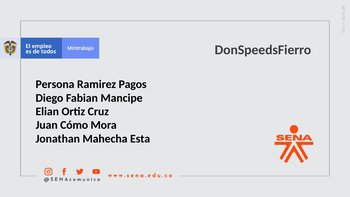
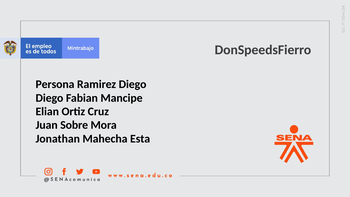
Ramirez Pagos: Pagos -> Diego (133, 84)
Cómo: Cómo -> Sobre (74, 125)
